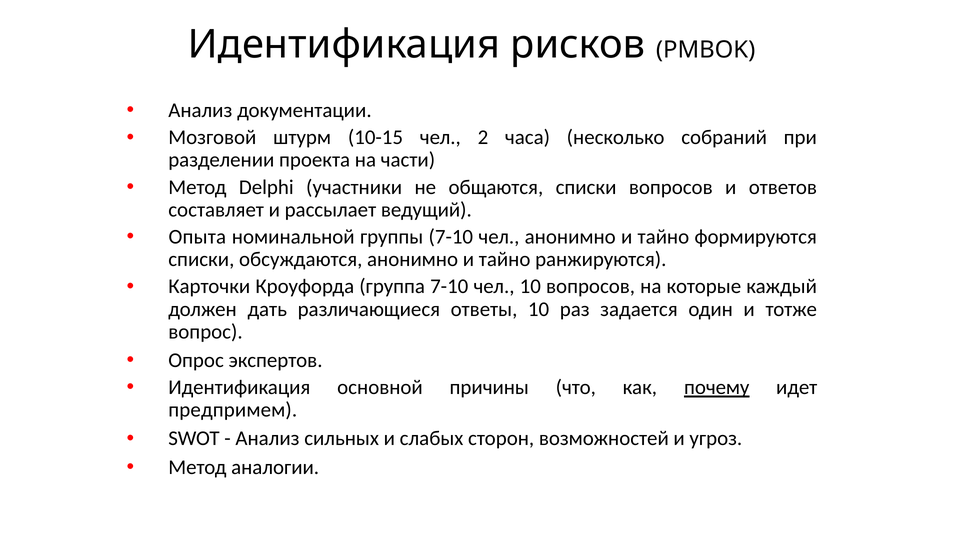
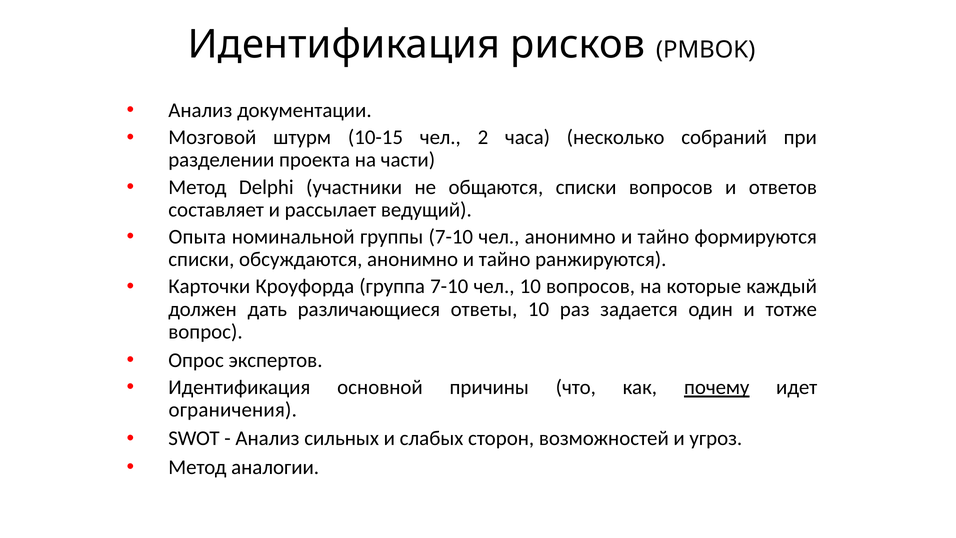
предпримем: предпримем -> ограничения (233, 410)
